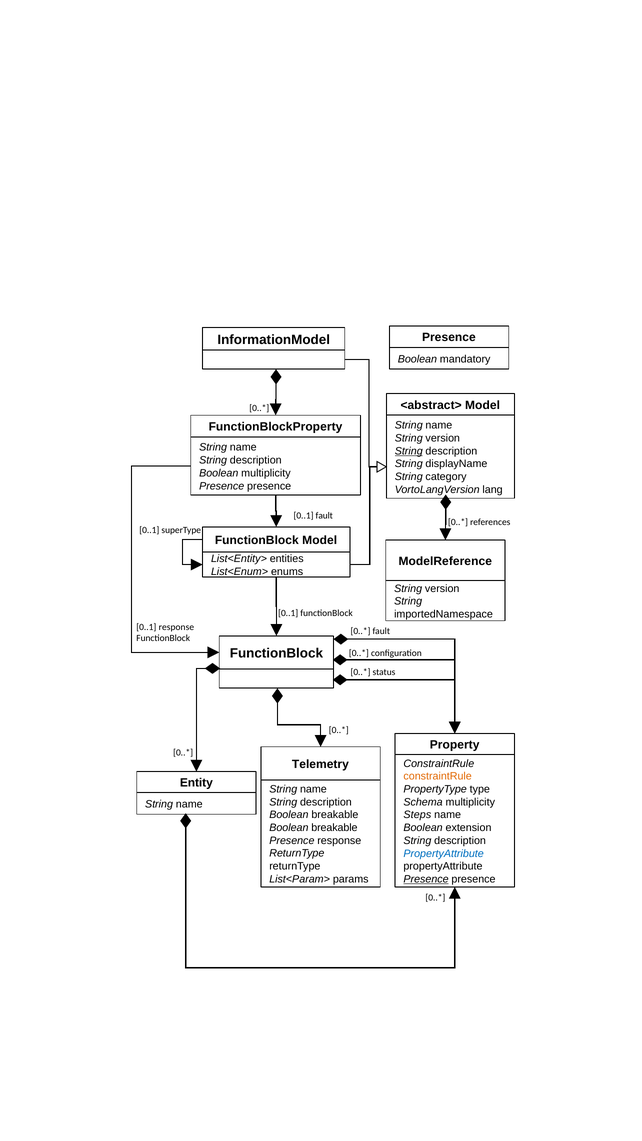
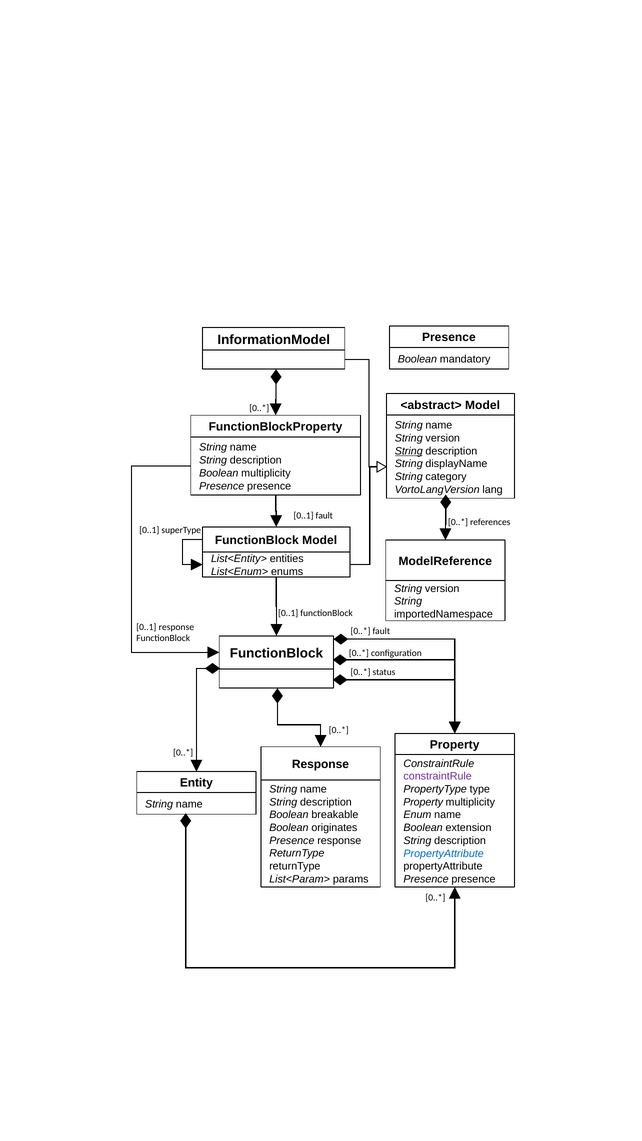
Telemetry: Telemetry -> Response (320, 764)
constraintRule colour: orange -> purple (438, 777)
Schema: Schema -> Property (423, 802)
Steps: Steps -> Enum (417, 815)
breakable: breakable -> originates (334, 828)
Presence underline: present -> none (426, 880)
